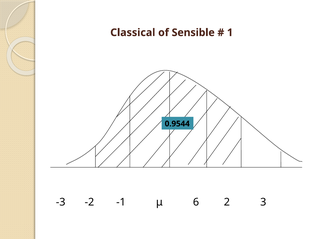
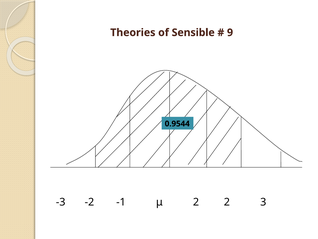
Classical: Classical -> Theories (133, 33)
1: 1 -> 9 (230, 33)
μ 6: 6 -> 2 (196, 202)
